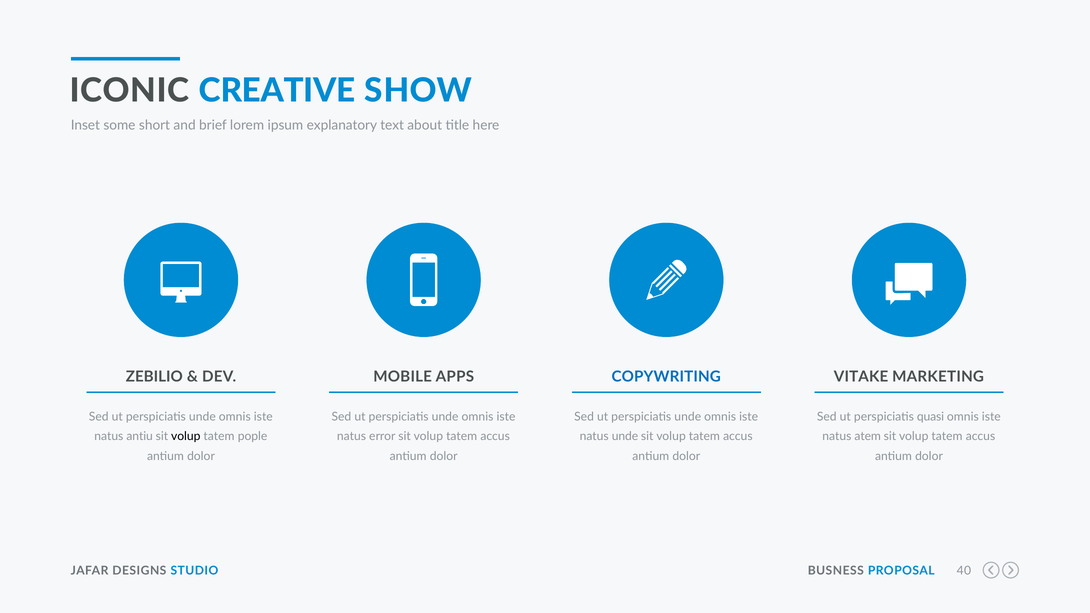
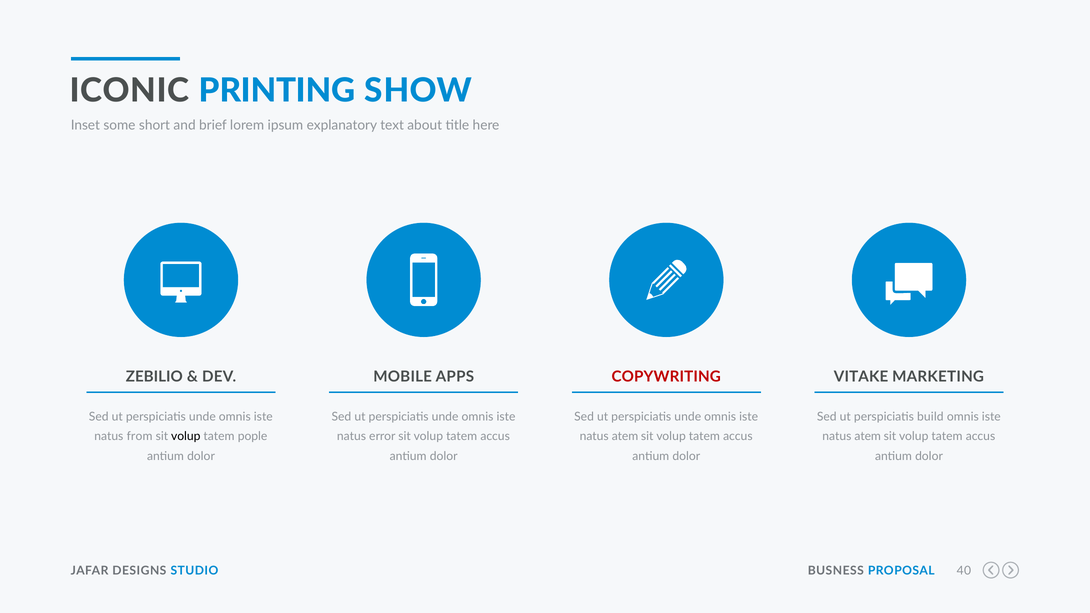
CREATIVE: CREATIVE -> PRINTING (277, 91)
COPYWRITING colour: blue -> red (666, 377)
quasi: quasi -> build (930, 417)
antiu: antiu -> from (140, 437)
unde: unde -> atem (625, 437)
